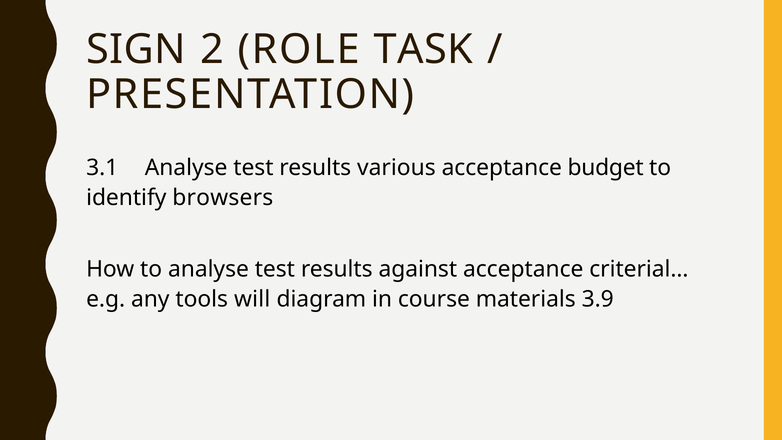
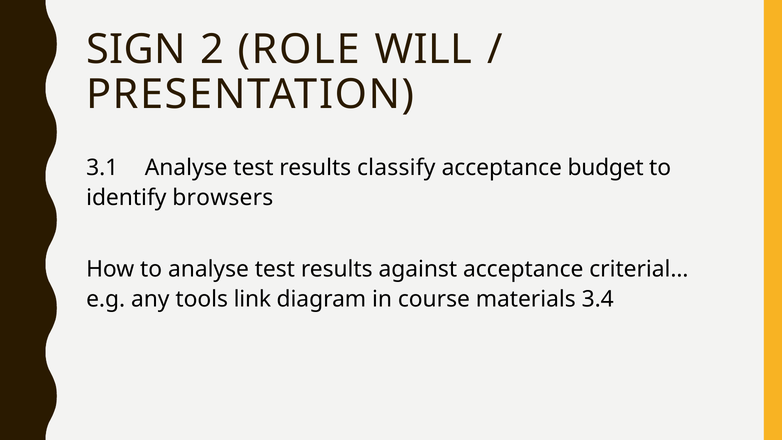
TASK: TASK -> WILL (423, 50)
various: various -> classify (396, 168)
will: will -> link (252, 299)
3.9: 3.9 -> 3.4 (598, 299)
